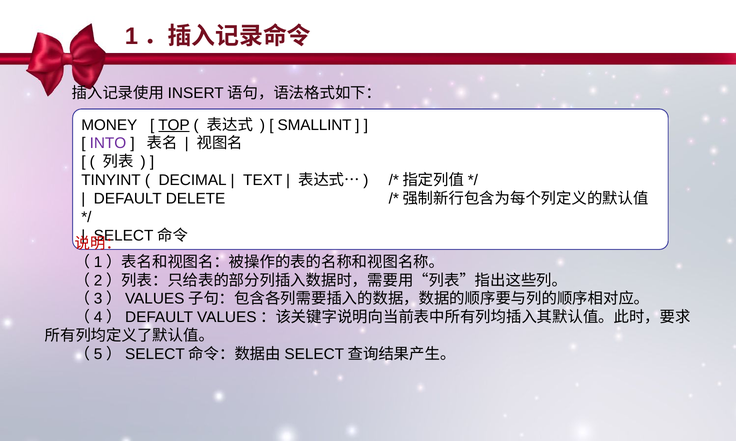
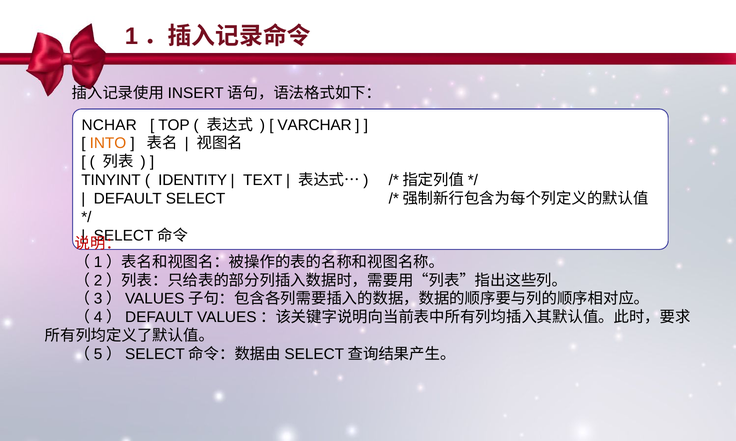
MONEY: MONEY -> NCHAR (109, 125)
TOP underline: present -> none (174, 125)
SMALLINT: SMALLINT -> VARCHAR (315, 125)
INTO colour: purple -> orange (108, 143)
DECIMAL: DECIMAL -> IDENTITY (193, 180)
DELETE: DELETE -> SELECT (196, 199)
